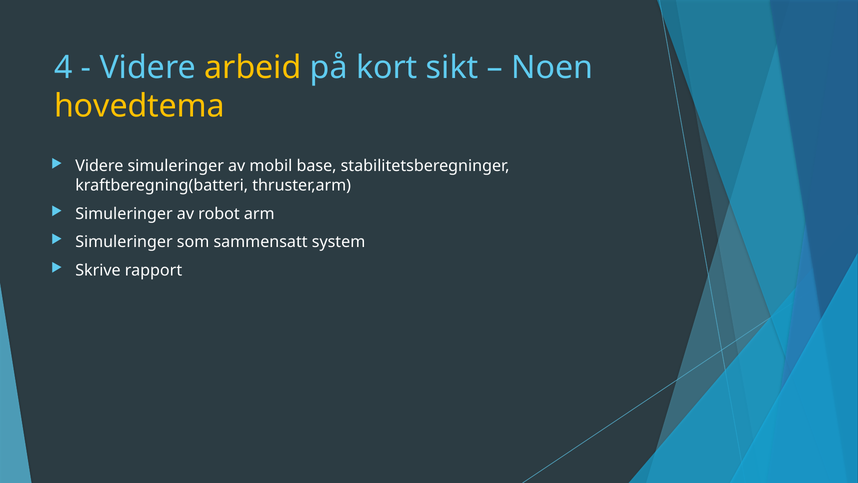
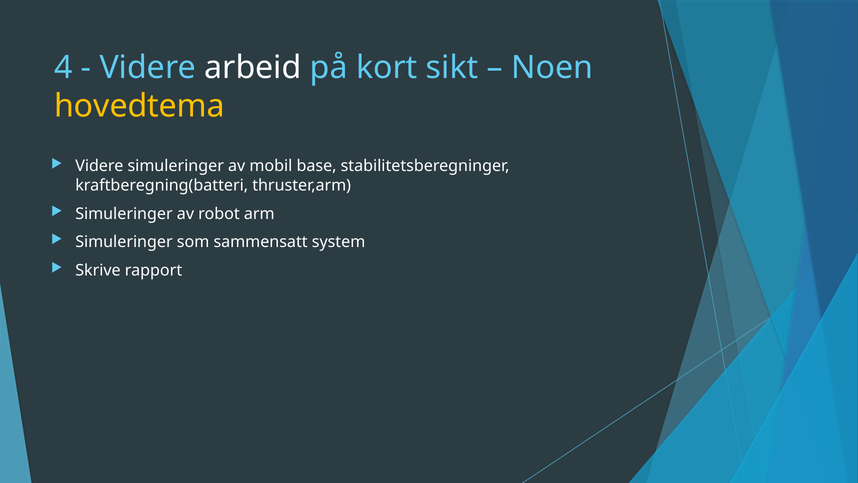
arbeid colour: yellow -> white (253, 68)
